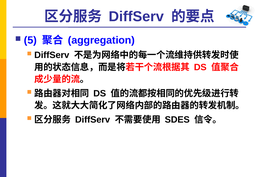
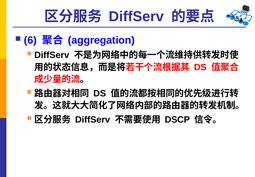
5: 5 -> 6 (30, 40)
SDES: SDES -> DSCP (177, 119)
